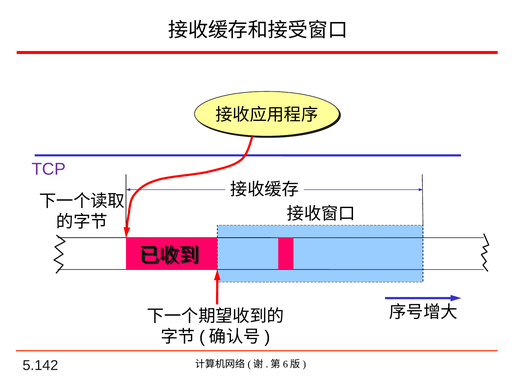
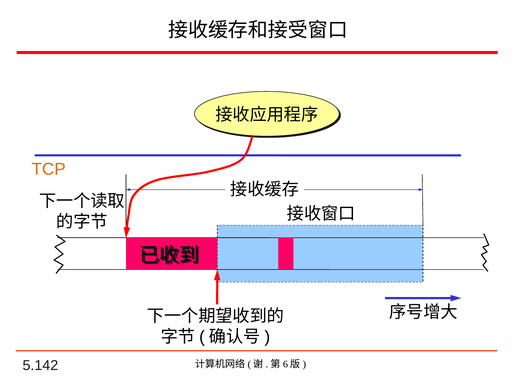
TCP colour: purple -> orange (49, 169)
